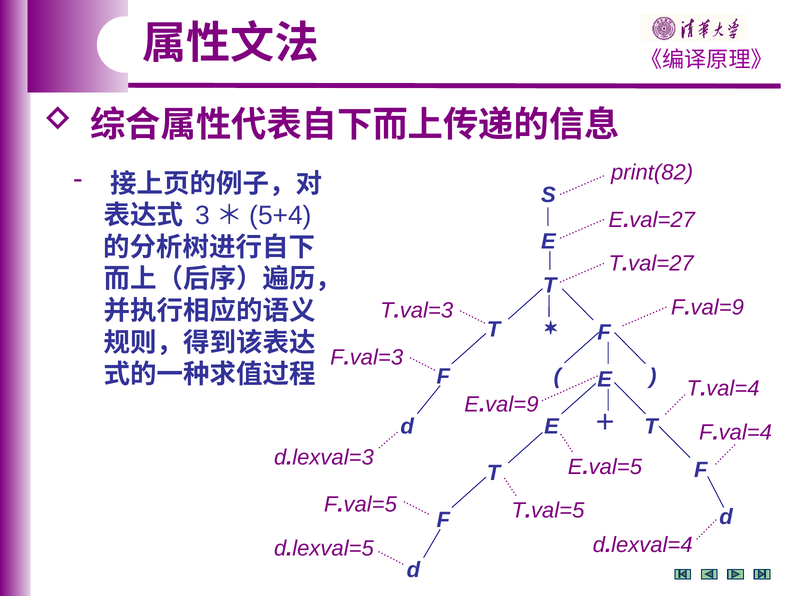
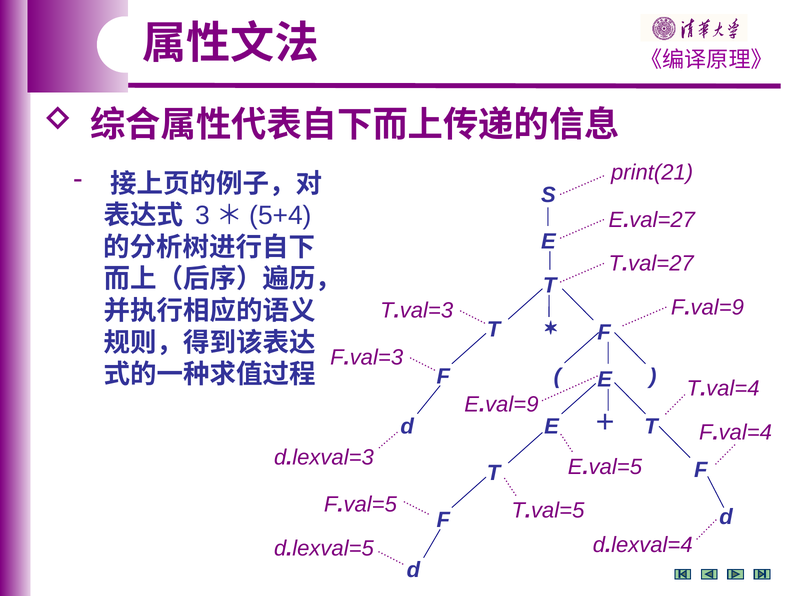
print(82: print(82 -> print(21 (652, 173)
